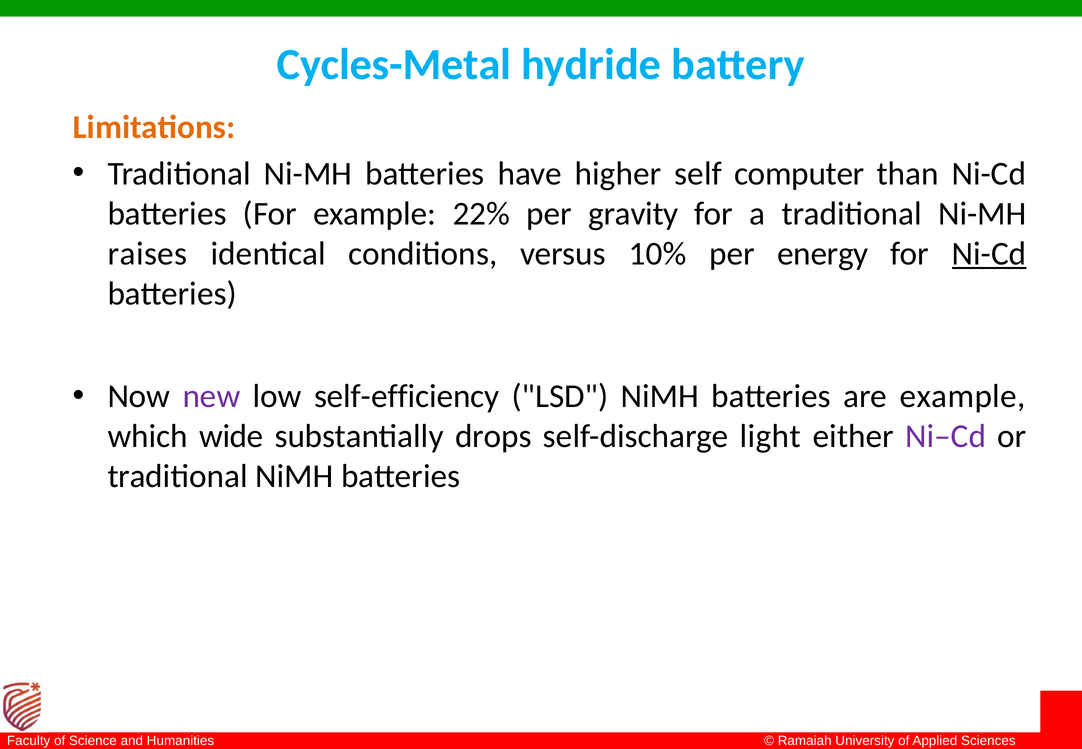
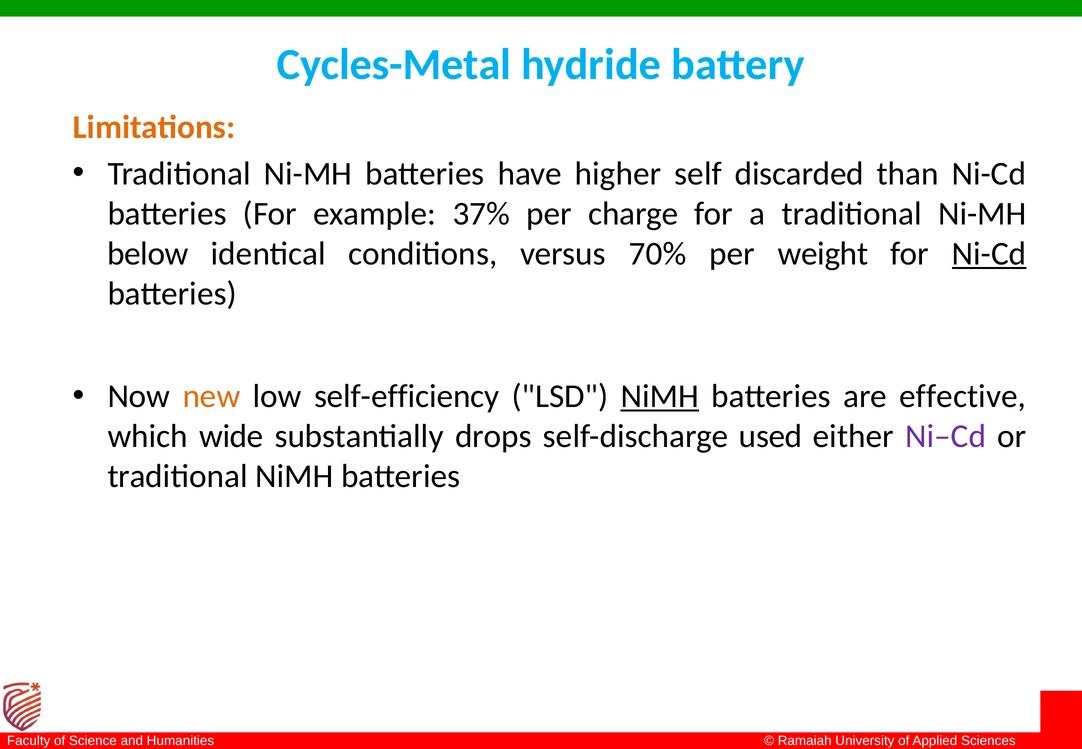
computer: computer -> discarded (799, 174)
22%: 22% -> 37% (481, 214)
gravity: gravity -> charge (633, 214)
raises: raises -> below (148, 254)
10%: 10% -> 70% (658, 254)
energy: energy -> weight (823, 254)
new colour: purple -> orange (211, 396)
NiMH underline: none -> present (660, 396)
are example: example -> effective (963, 396)
light: light -> used (771, 436)
